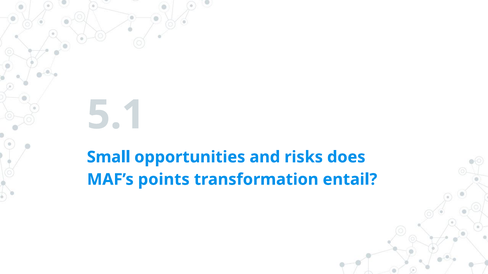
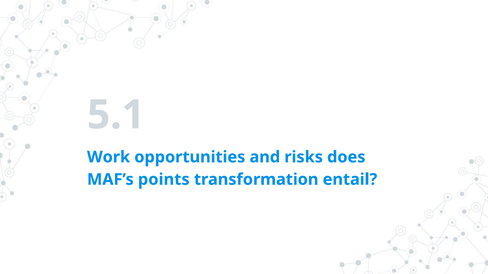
Small: Small -> Work (109, 157)
